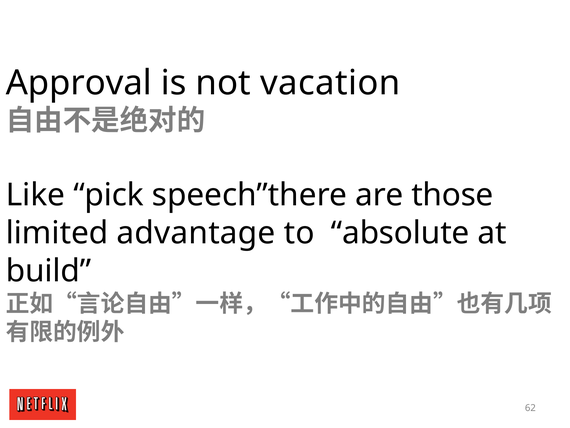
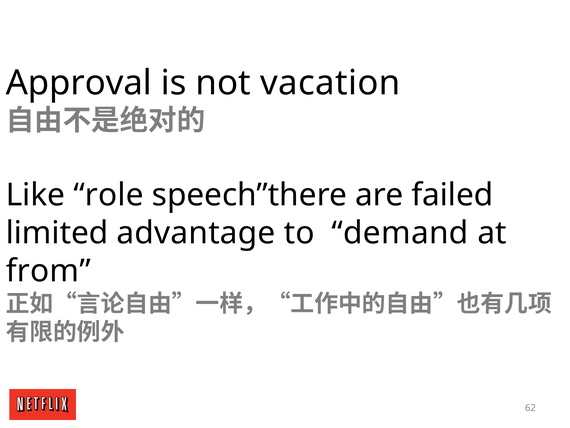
pick: pick -> role (108, 195)
those: those -> failed (452, 195)
absolute: absolute -> demand (400, 233)
build: build -> from (48, 271)
